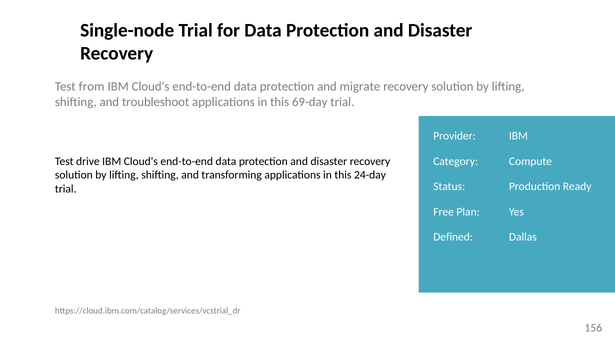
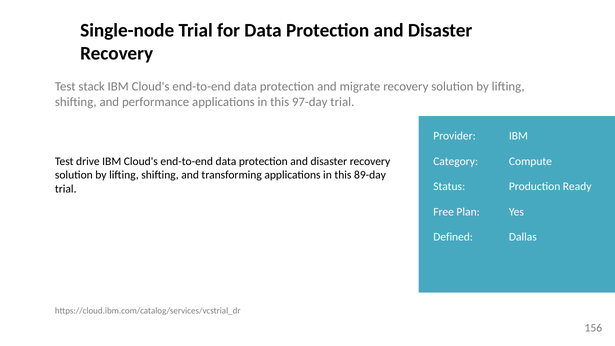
from: from -> stack (92, 87)
troubleshoot: troubleshoot -> performance (156, 102)
69-day: 69-day -> 97-day (310, 102)
24-day: 24-day -> 89-day (370, 175)
